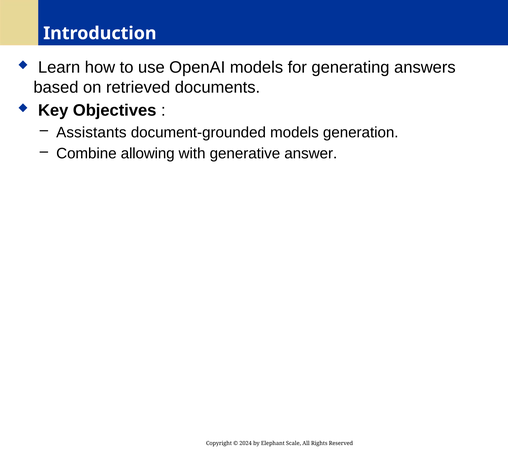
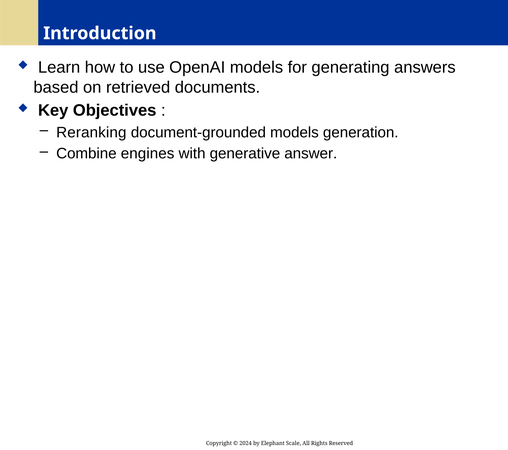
Assistants: Assistants -> Reranking (91, 132)
allowing: allowing -> engines (148, 154)
